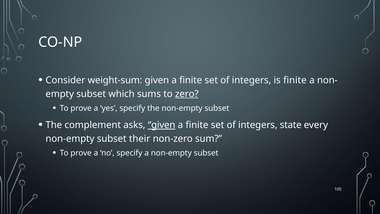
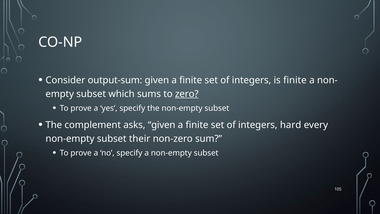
weight-sum: weight-sum -> output-sum (115, 80)
given underline: present -> none (162, 125)
state: state -> hard (291, 125)
